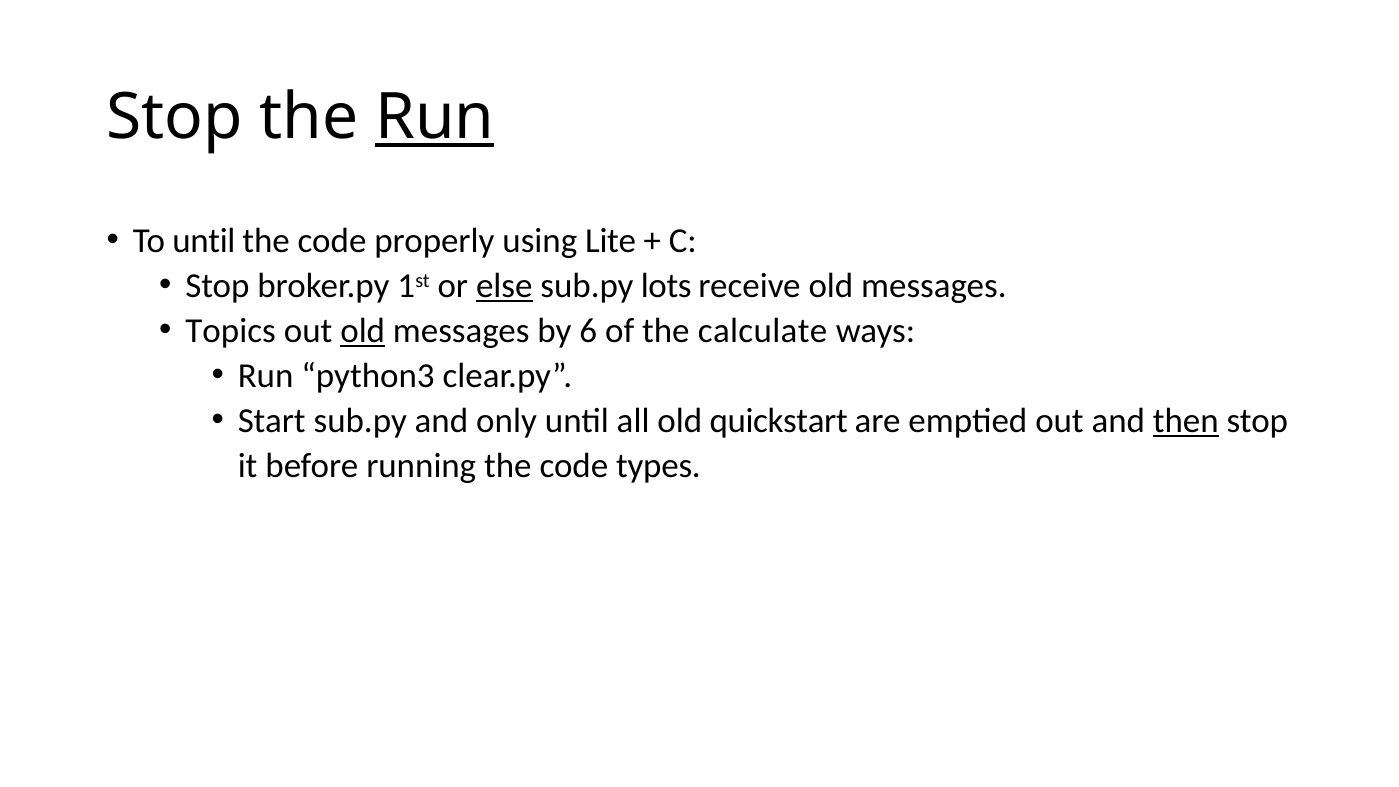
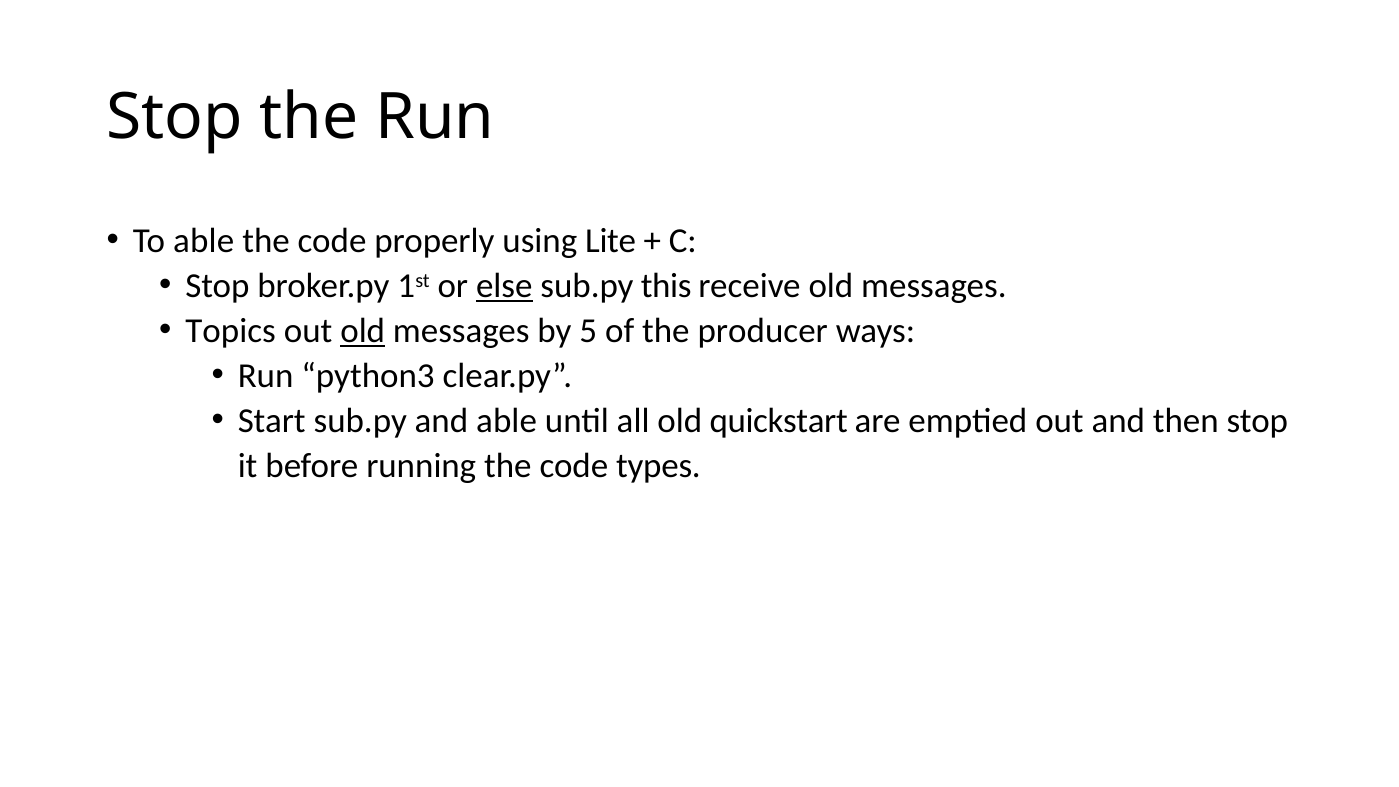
Run underline: present -> none (435, 118)
To until: until -> able (204, 241)
lots: lots -> this (666, 286)
6: 6 -> 5 (588, 331)
calculate: calculate -> producer (763, 331)
and only: only -> able (507, 421)
then underline: present -> none (1186, 421)
